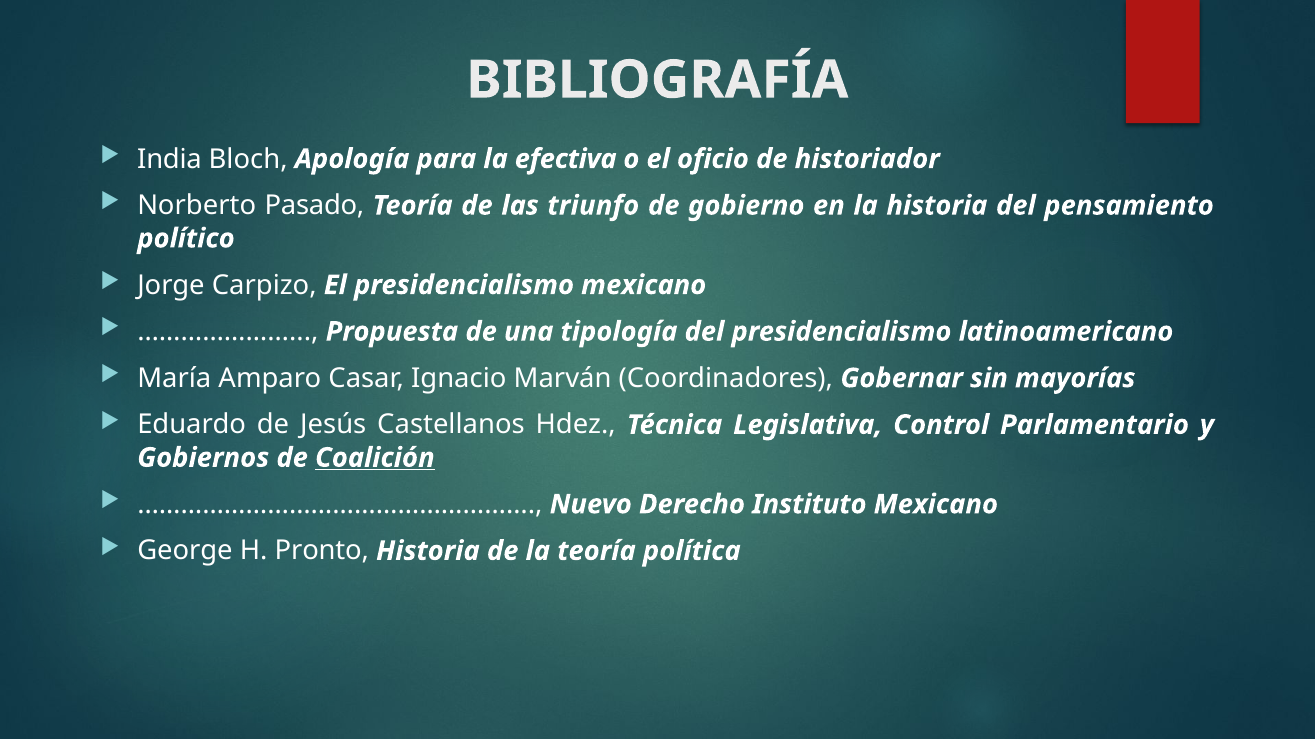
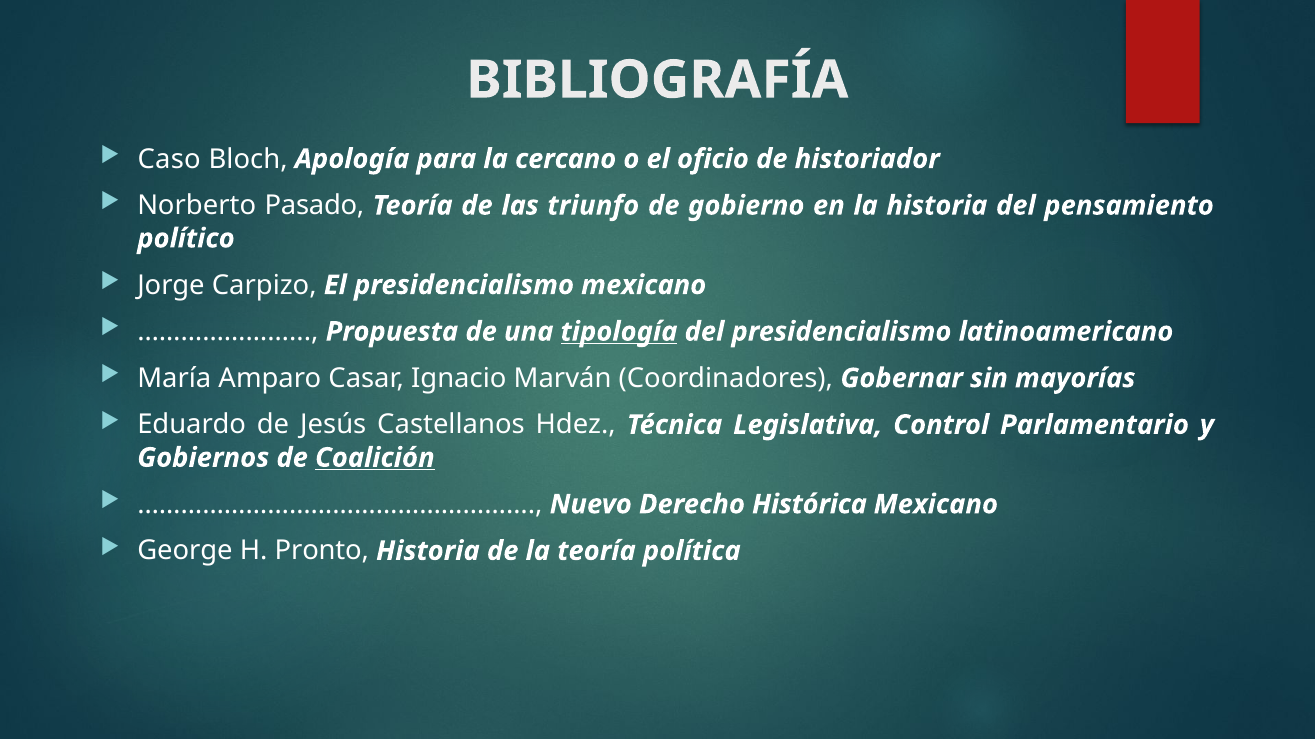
India: India -> Caso (169, 159)
efectiva: efectiva -> cercano (566, 159)
tipología underline: none -> present (619, 332)
Instituto: Instituto -> Histórica (809, 505)
